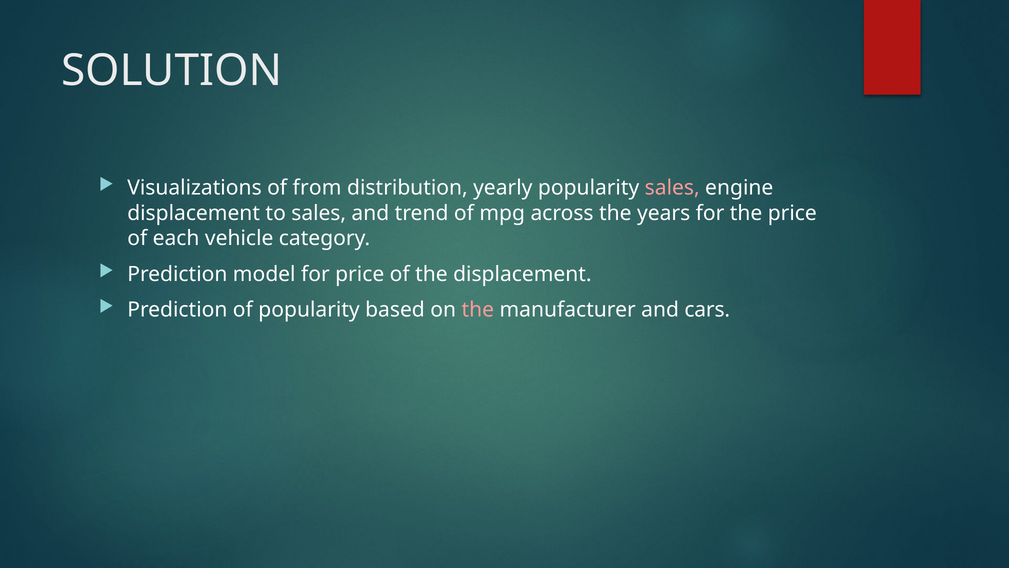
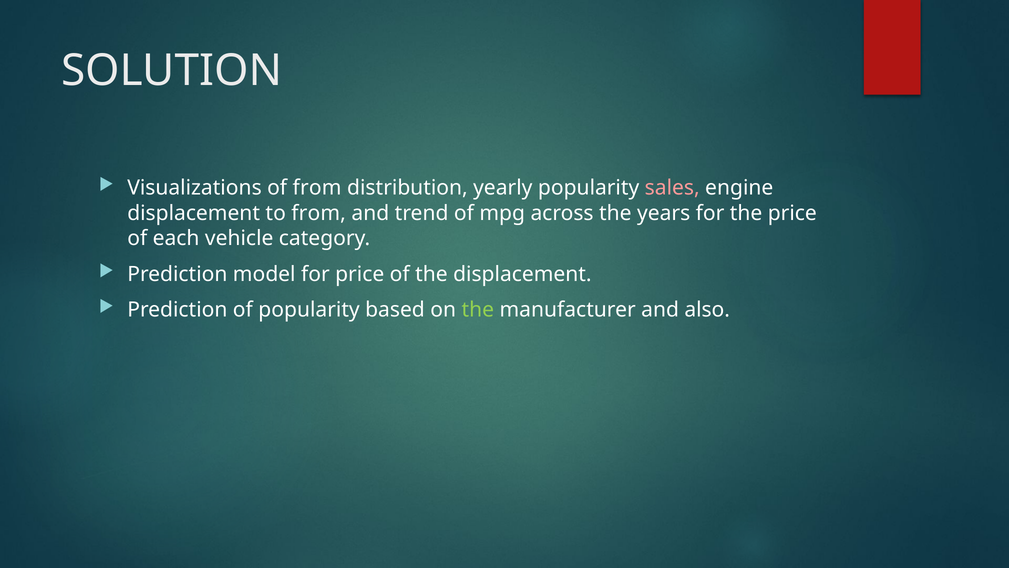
to sales: sales -> from (319, 213)
the colour: pink -> light green (478, 310)
cars: cars -> also (707, 310)
